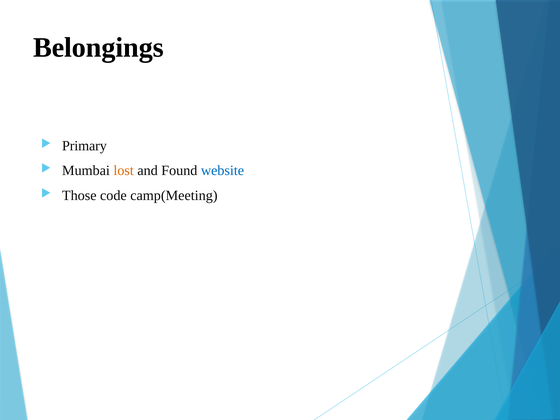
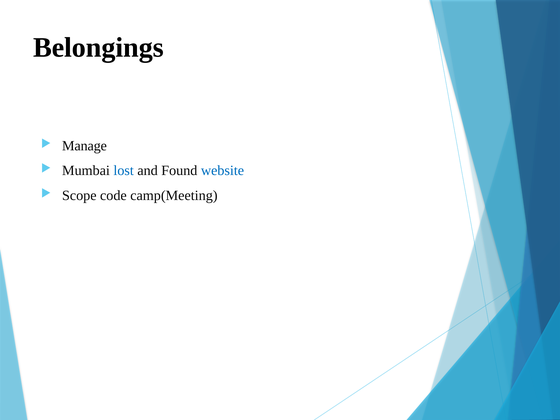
Primary: Primary -> Manage (84, 146)
lost colour: orange -> blue (124, 171)
Those: Those -> Scope (79, 195)
